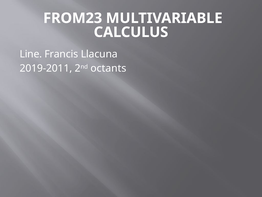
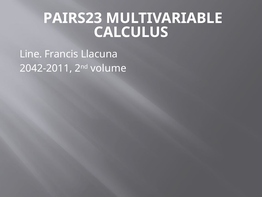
FROM23: FROM23 -> PAIRS23 (73, 18)
2019-2011: 2019-2011 -> 2042-2011 (46, 68)
octants: octants -> volume (108, 68)
